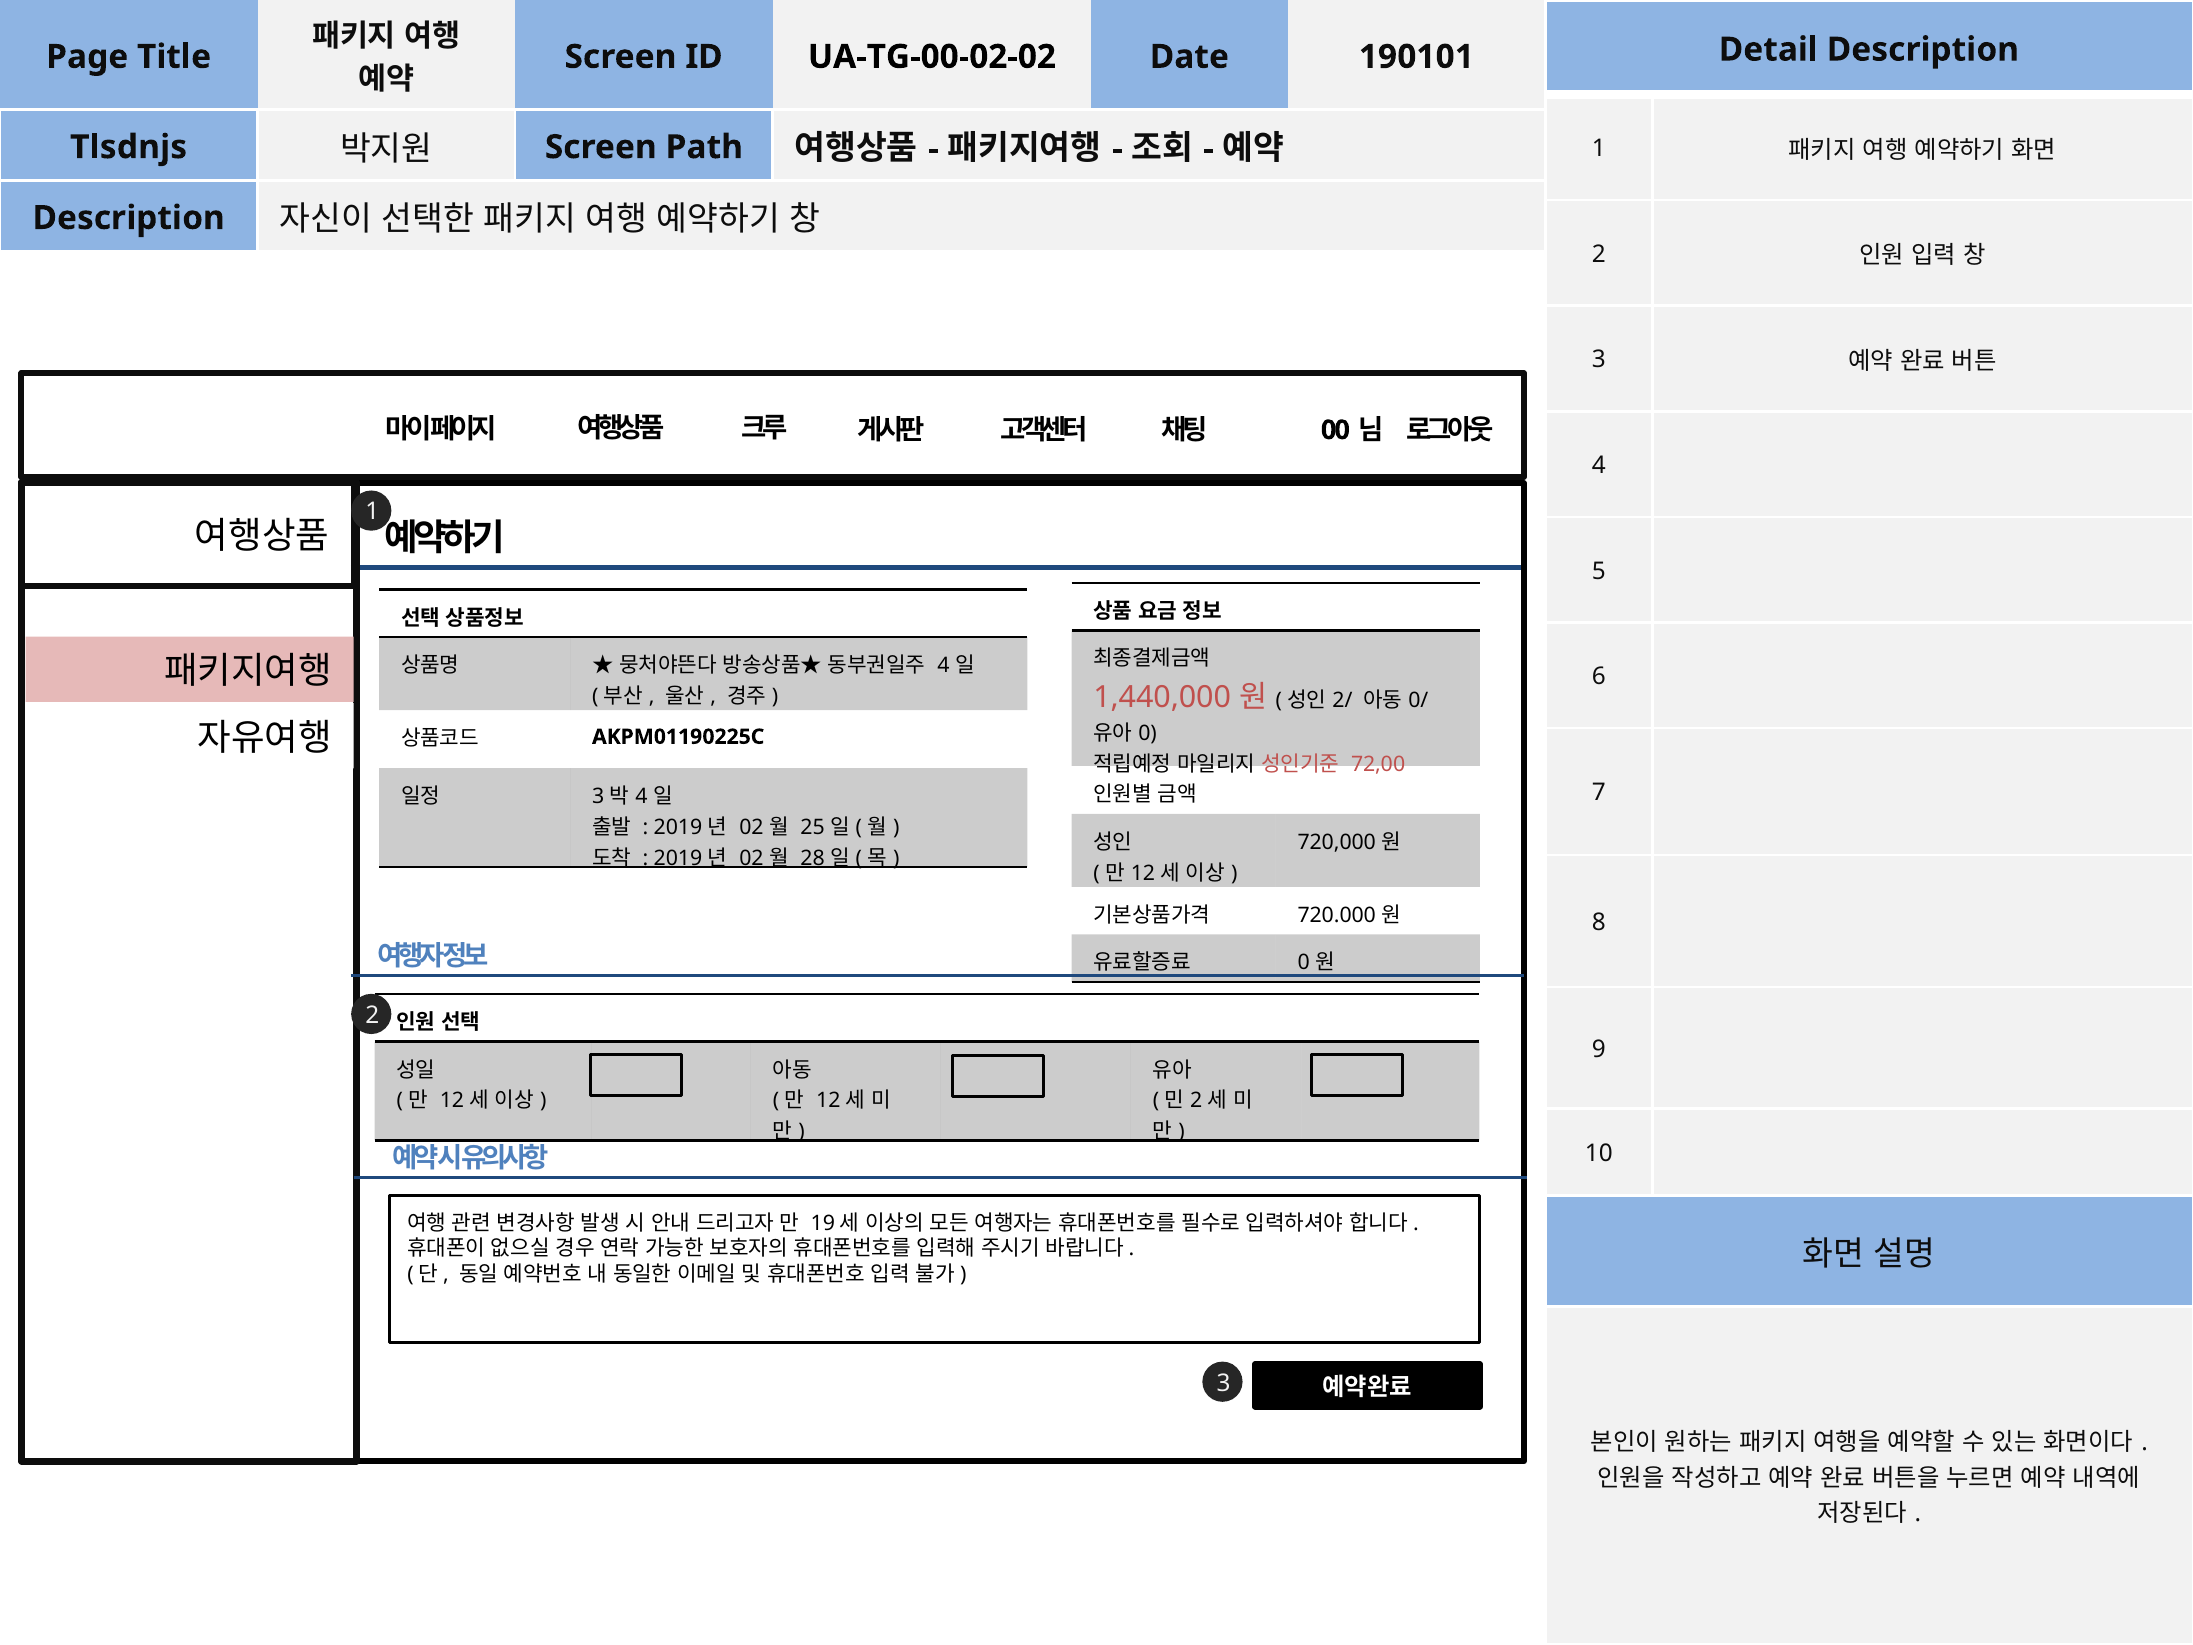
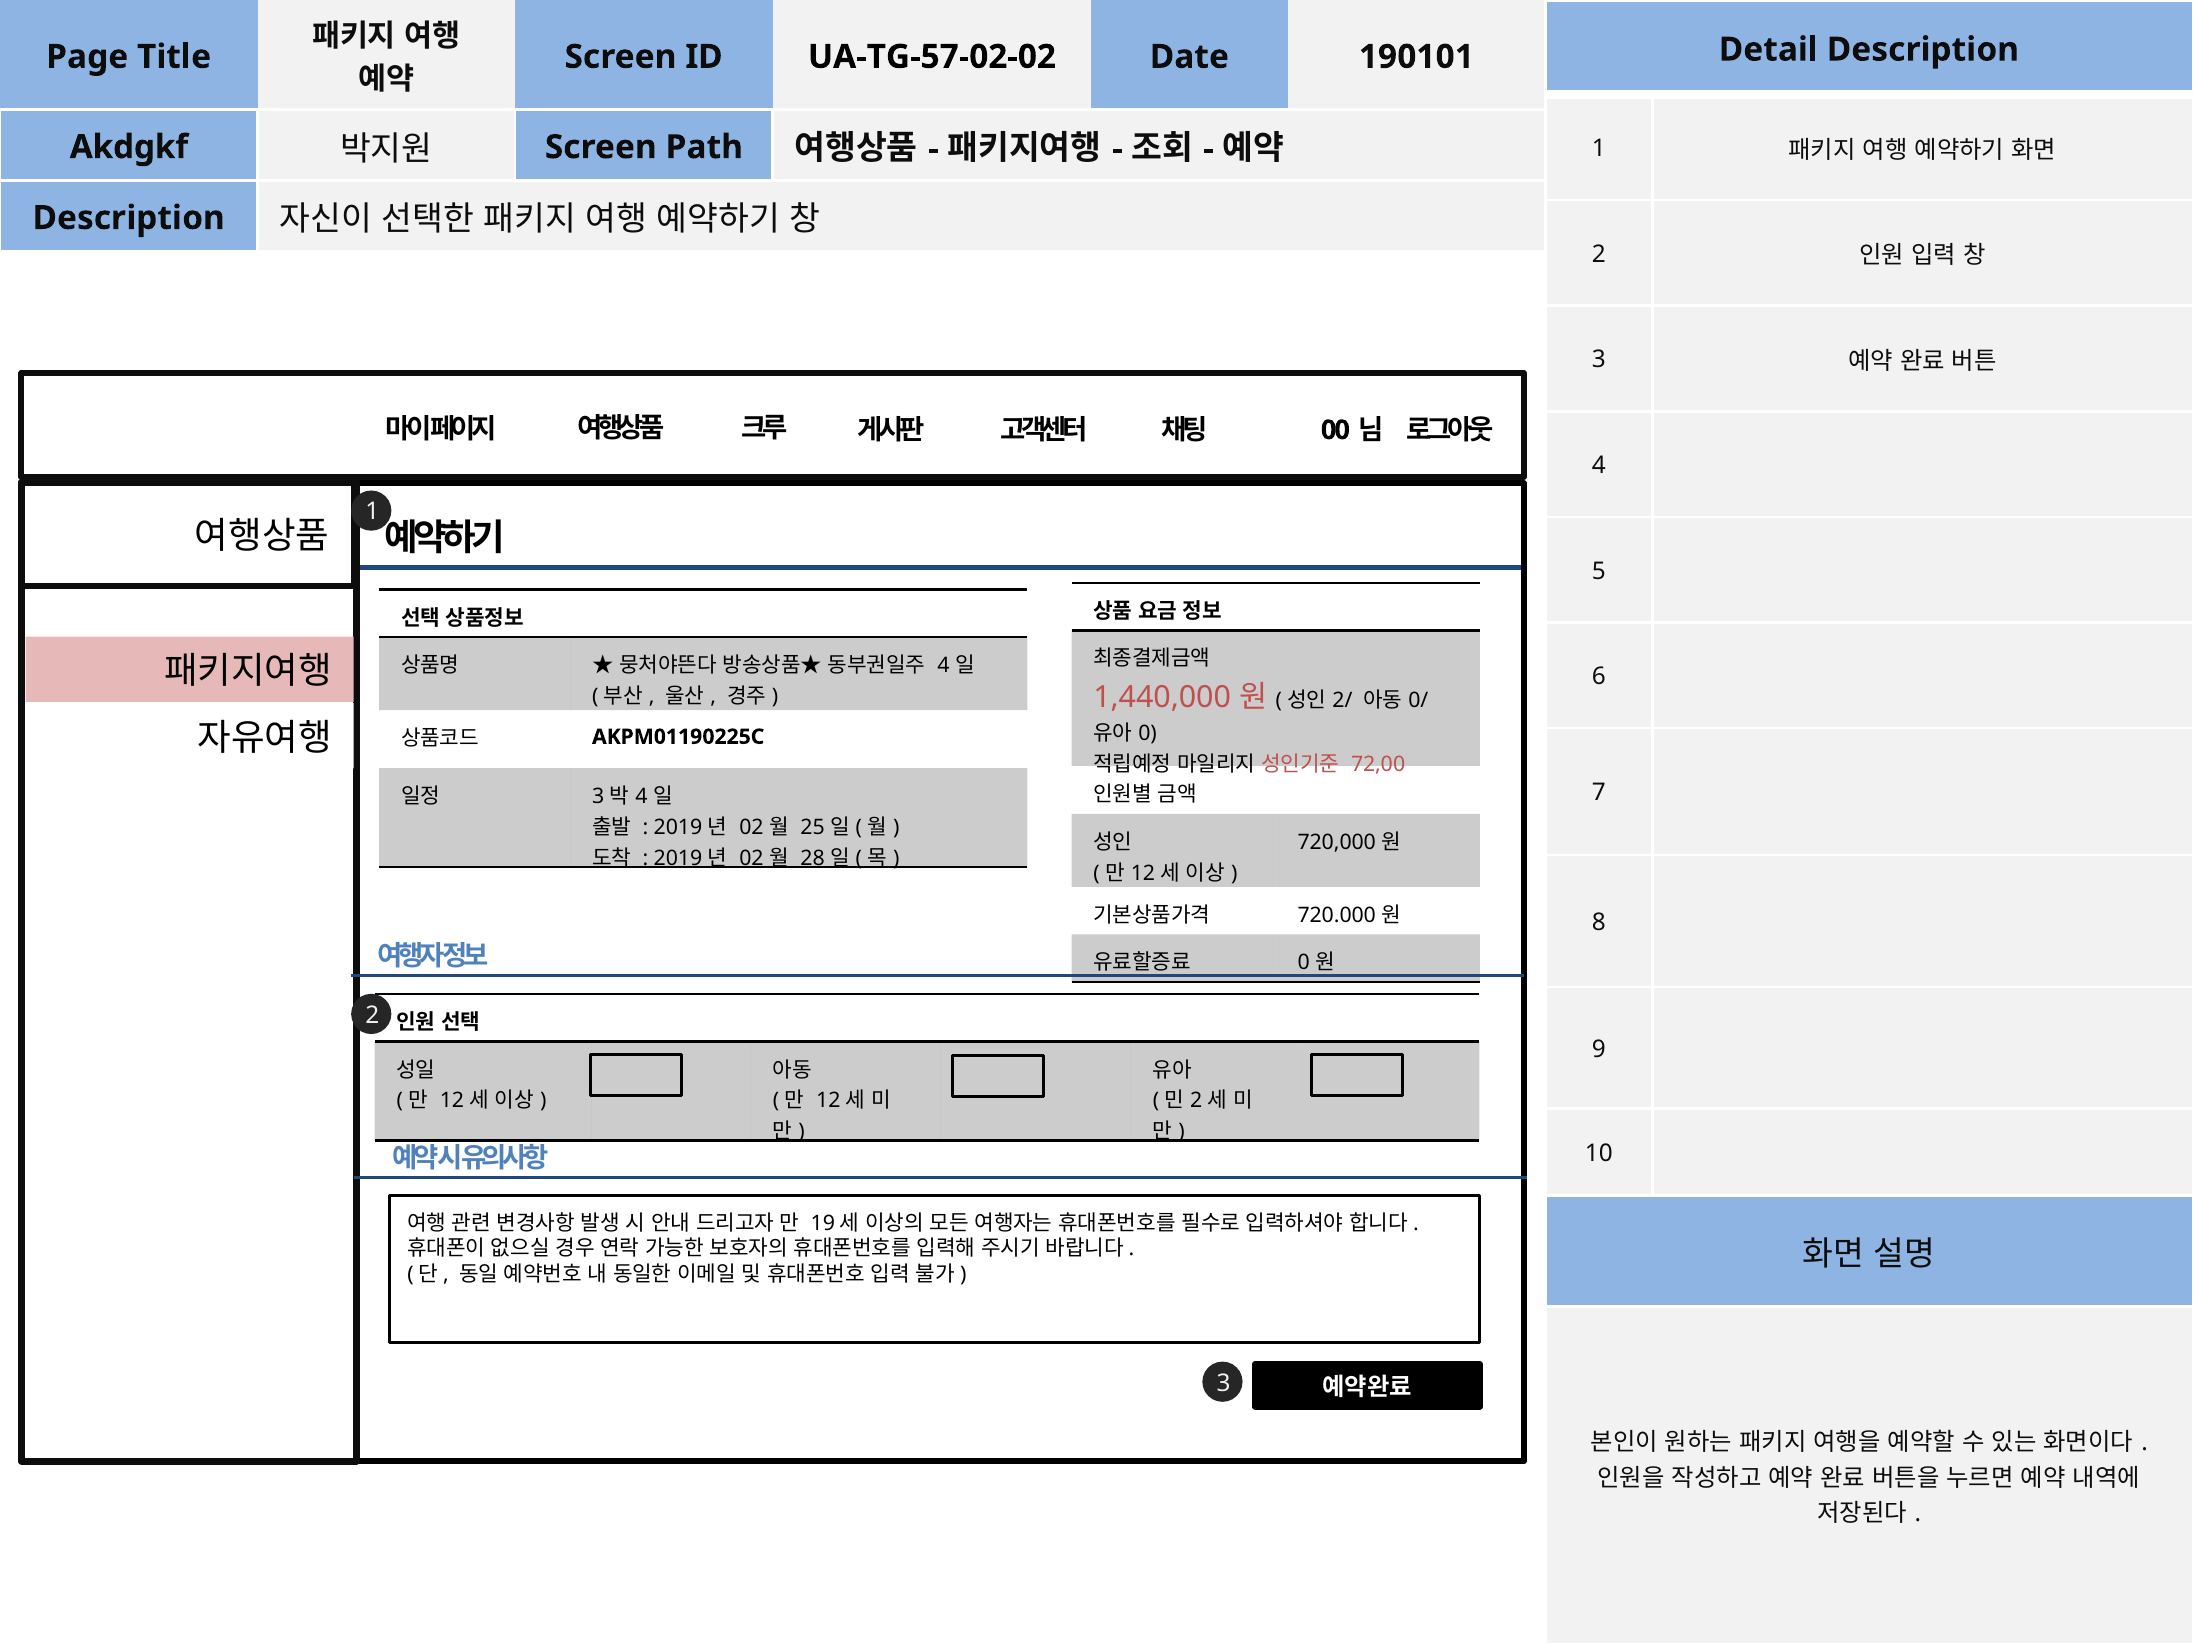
UA-TG-00-02-02: UA-TG-00-02-02 -> UA-TG-57-02-02 (932, 57)
Tlsdnjs: Tlsdnjs -> Akdgkf (129, 147)
